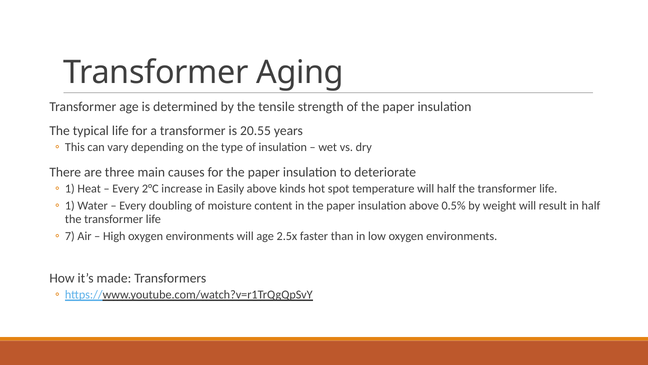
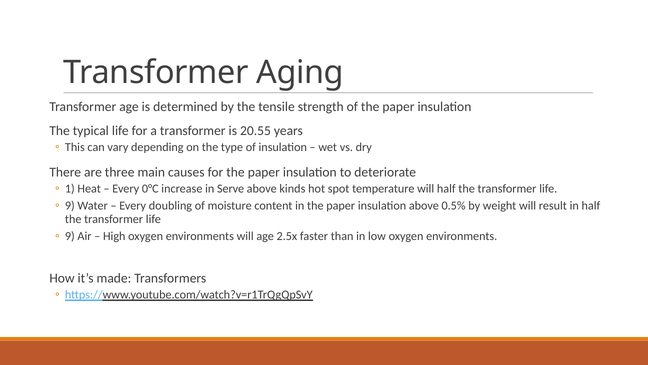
2°C: 2°C -> 0°C (150, 188)
Easily: Easily -> Serve (231, 188)
1: 1 -> 9 (70, 206)
7: 7 -> 9 (70, 236)
